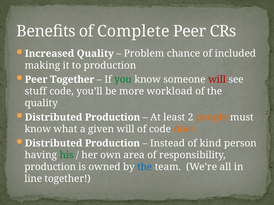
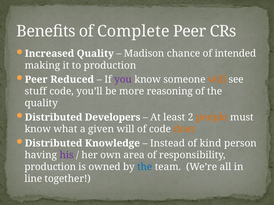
Problem: Problem -> Madison (144, 54)
included: included -> intended (235, 54)
Peer Together: Together -> Reduced (72, 80)
you colour: green -> purple (123, 80)
will colour: red -> orange (217, 80)
workload: workload -> reasoning (170, 92)
Production: Production -> Developers (113, 118)
Production: Production -> Knowledge (112, 144)
his colour: green -> purple (67, 155)
